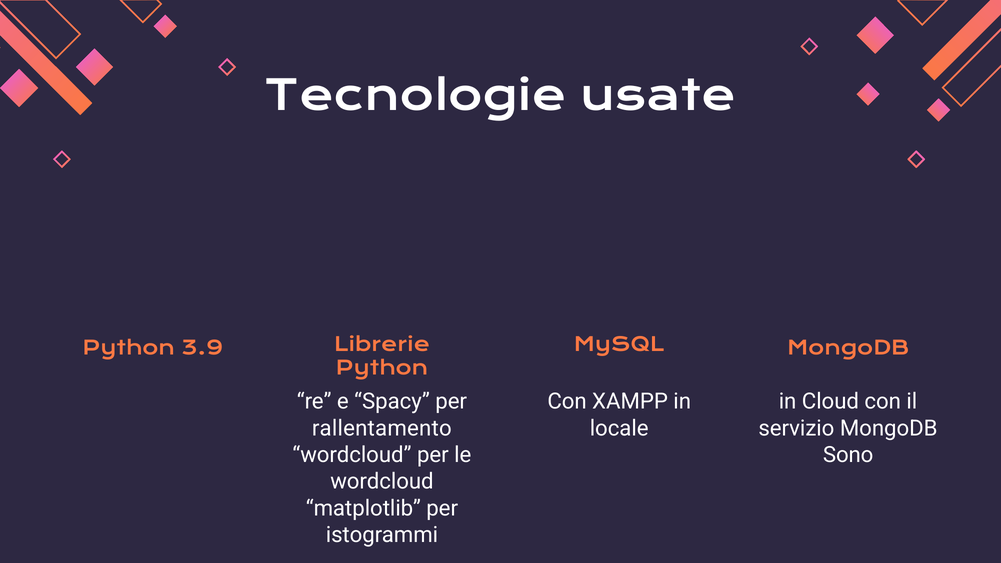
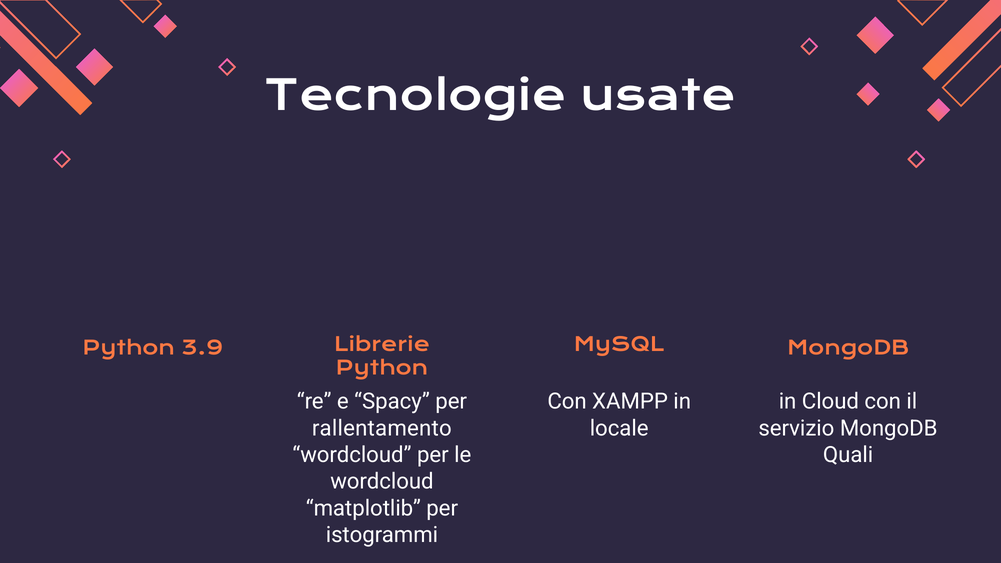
Sono: Sono -> Quali (848, 455)
